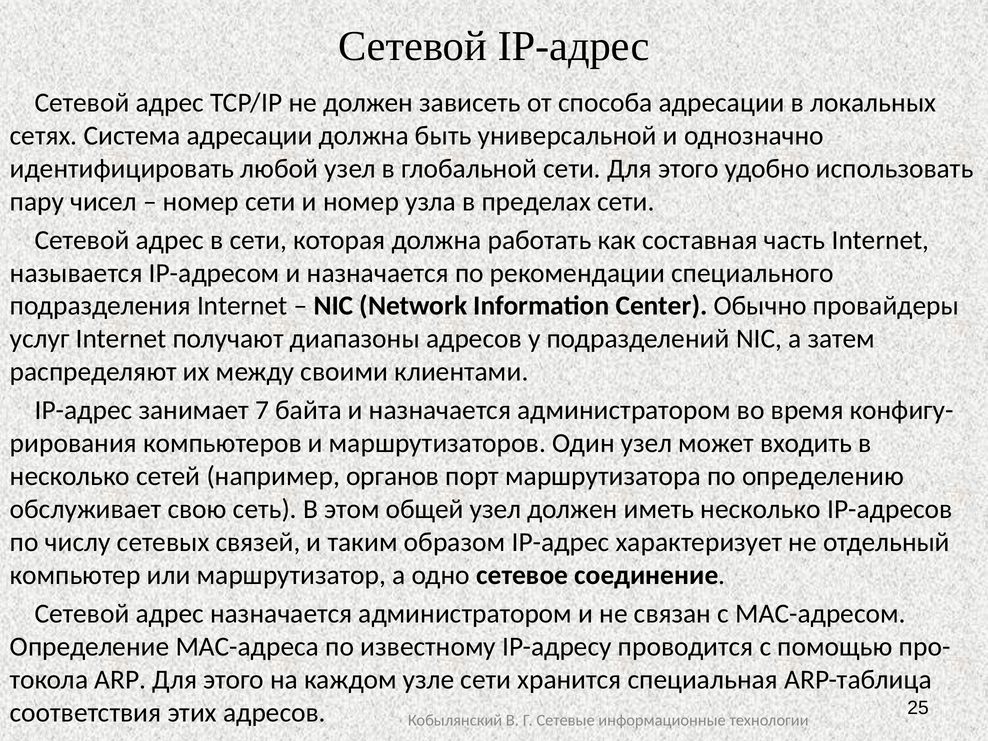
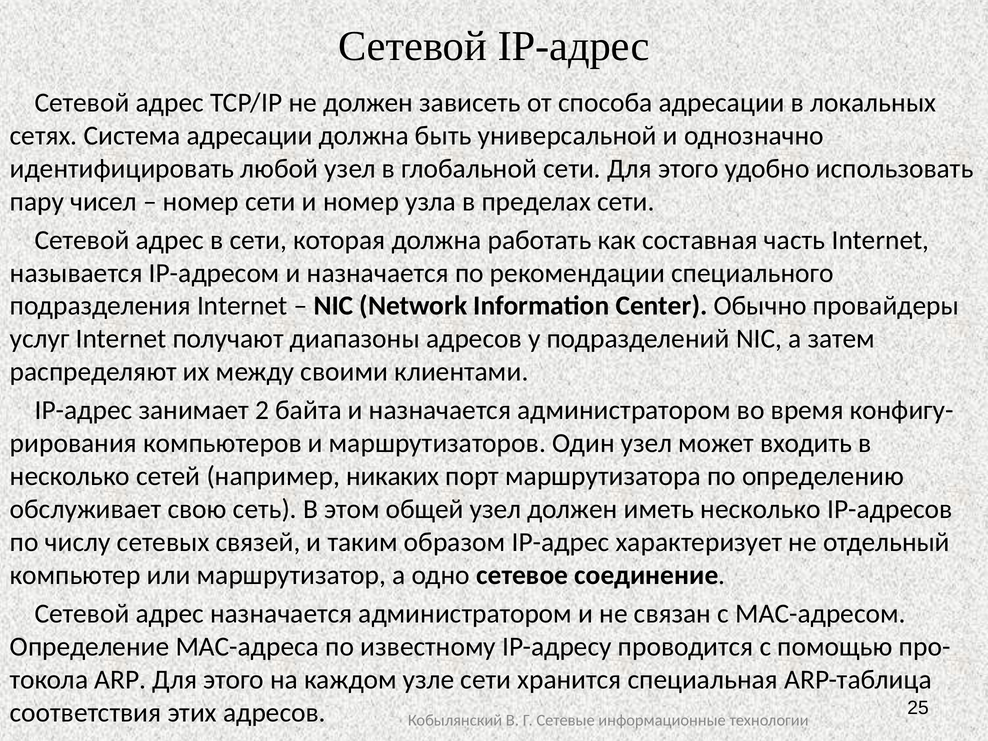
7: 7 -> 2 (262, 410)
органов: органов -> никаких (393, 476)
